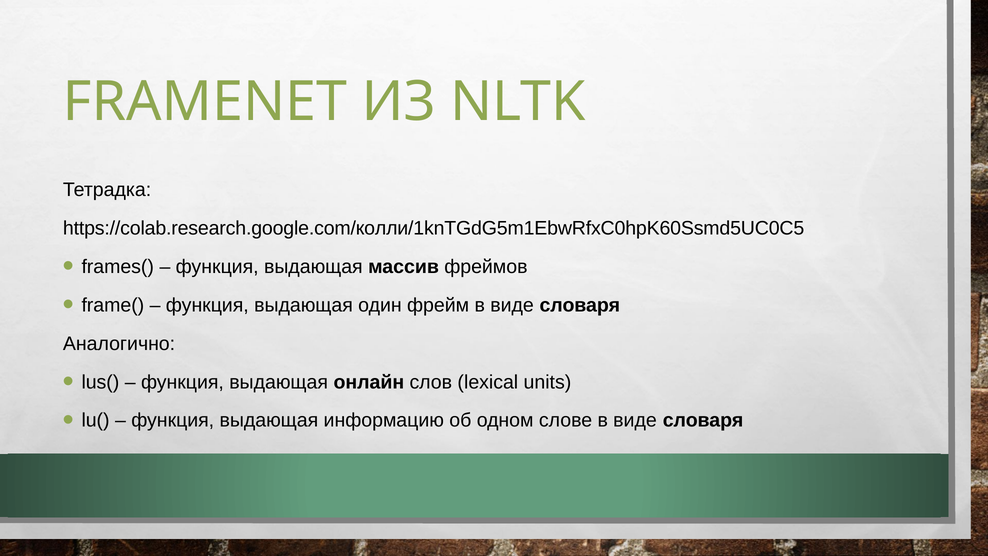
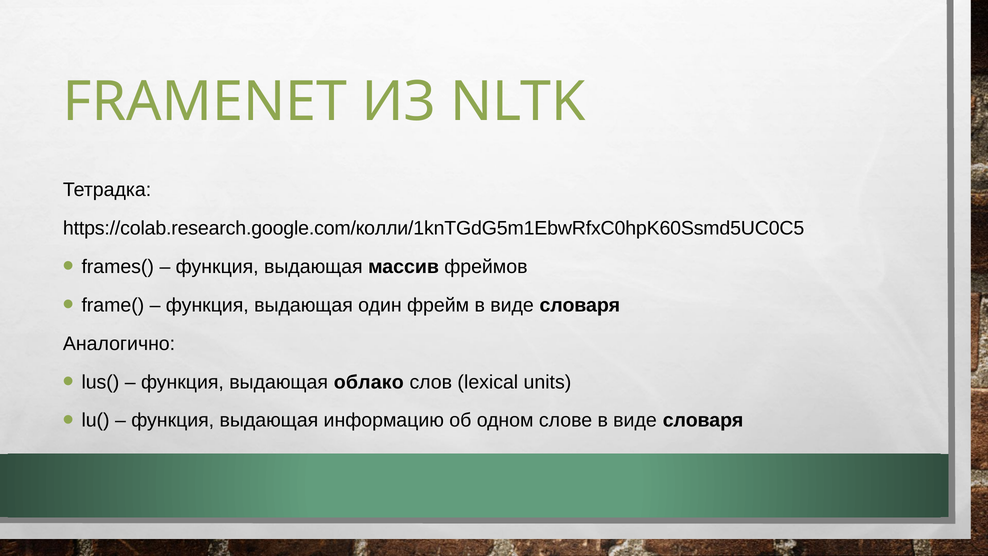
онлайн: онлайн -> облако (369, 382)
